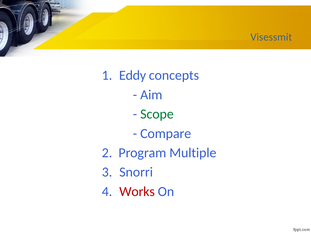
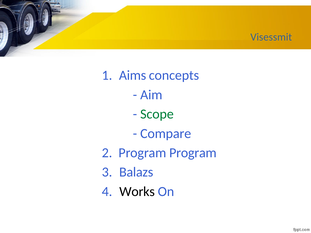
Eddy: Eddy -> Aims (133, 76)
Program Multiple: Multiple -> Program (193, 153)
Snorri: Snorri -> Balazs (136, 172)
Works colour: red -> black (137, 192)
